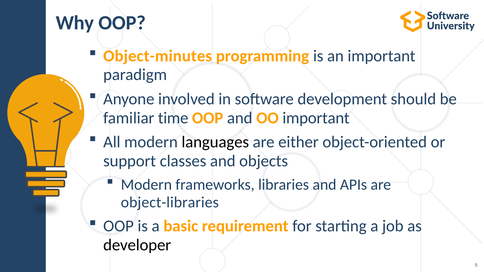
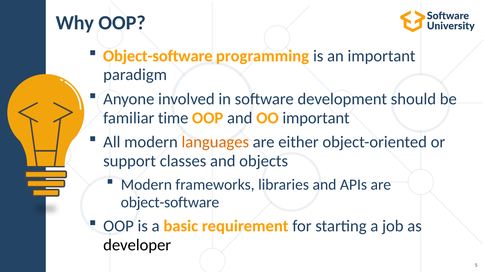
Object-minutes: Object-minutes -> Object-software (158, 56)
languages colour: black -> orange (215, 142)
object-libraries: object-libraries -> object-software (170, 203)
